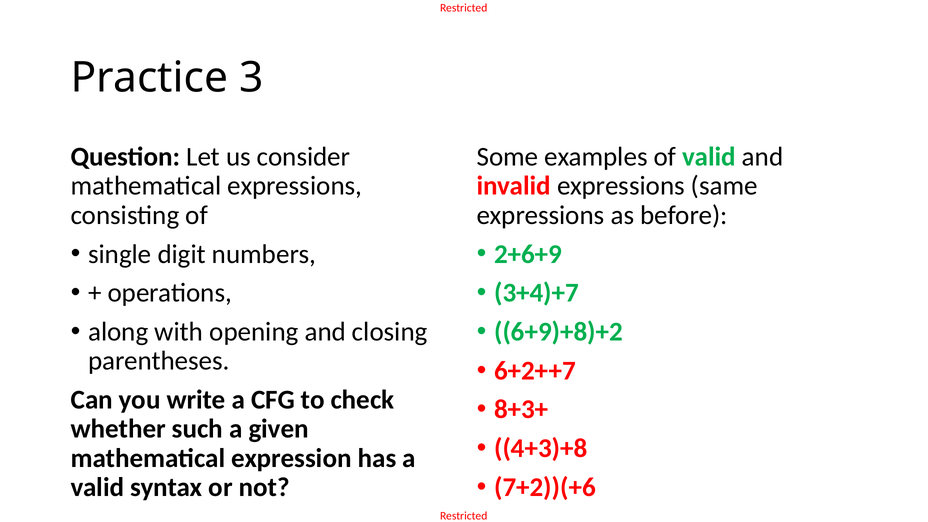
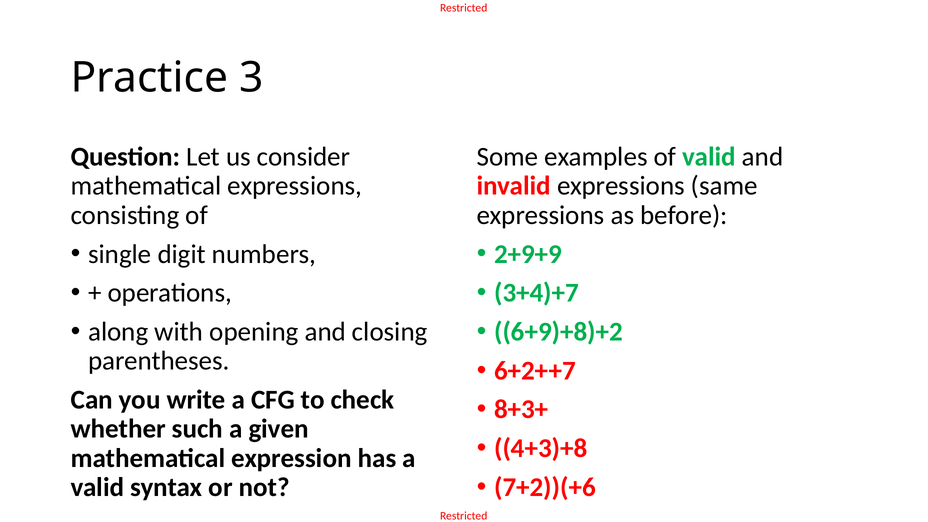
2+6+9: 2+6+9 -> 2+9+9 (528, 254)
